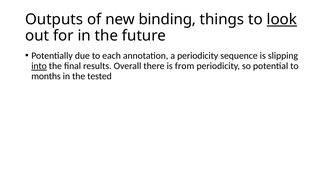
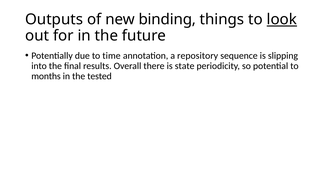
each: each -> time (112, 56)
a periodicity: periodicity -> repository (198, 56)
into underline: present -> none (39, 66)
from: from -> state (185, 66)
